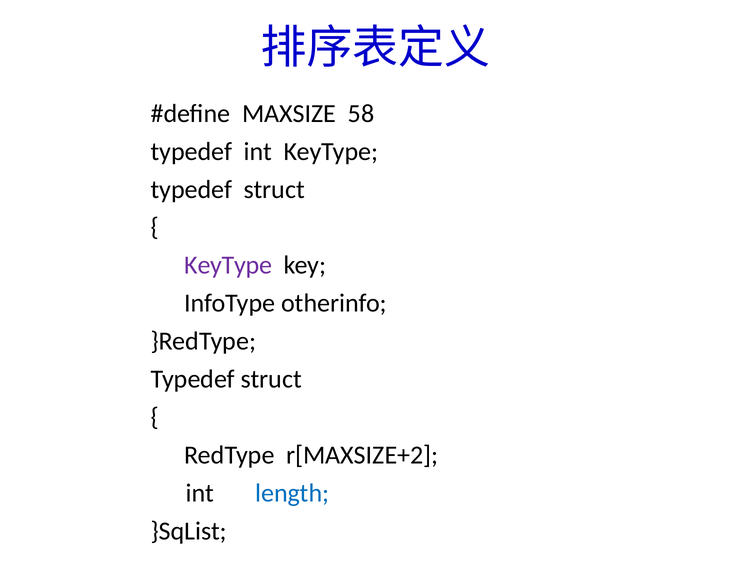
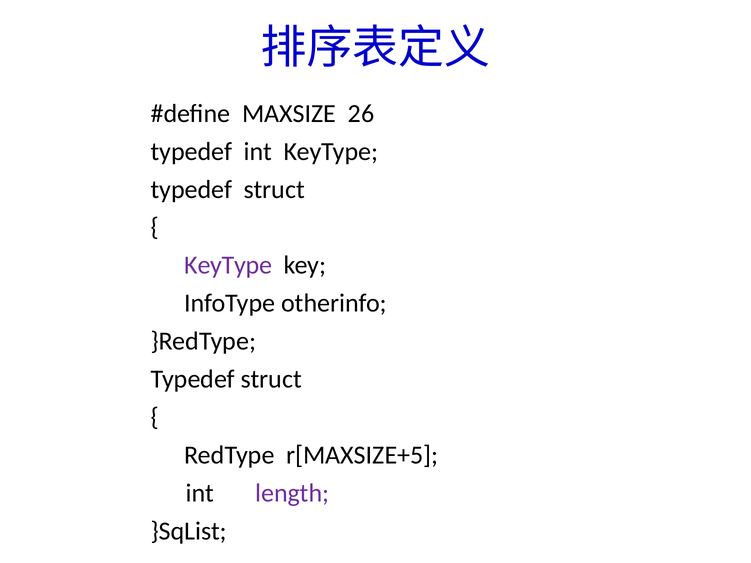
58: 58 -> 26 (361, 114)
r[MAXSIZE+2: r[MAXSIZE+2 -> r[MAXSIZE+5 (362, 455)
length colour: blue -> purple (292, 493)
